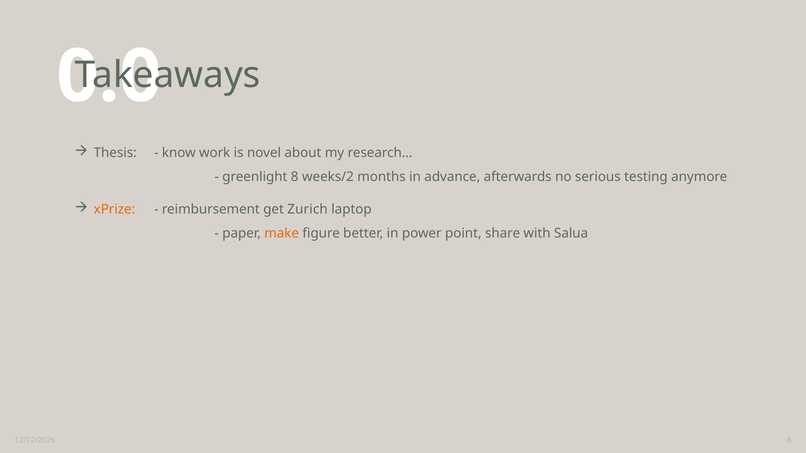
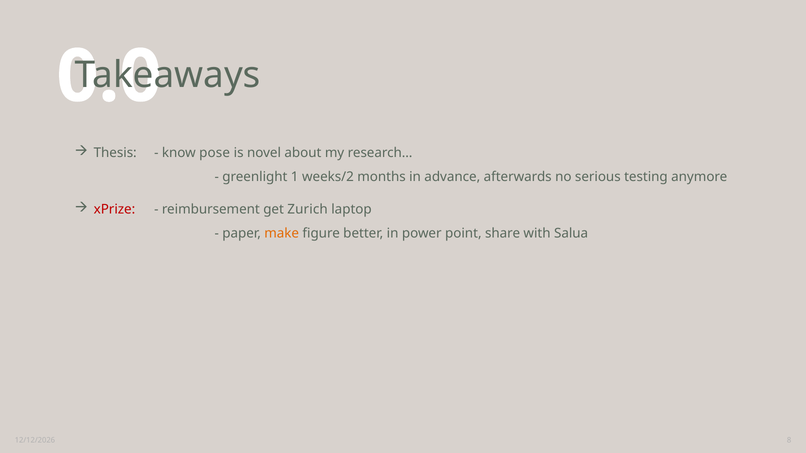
work: work -> pose (215, 153)
greenlight 8: 8 -> 1 (295, 177)
xPrize colour: orange -> red (114, 210)
